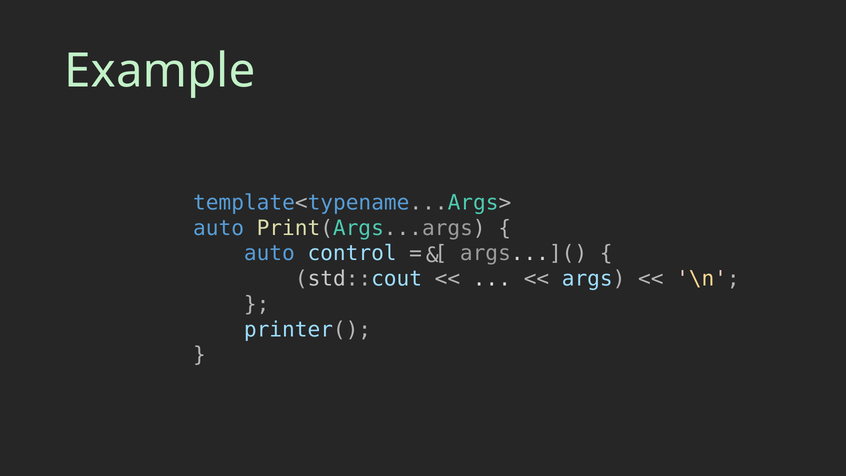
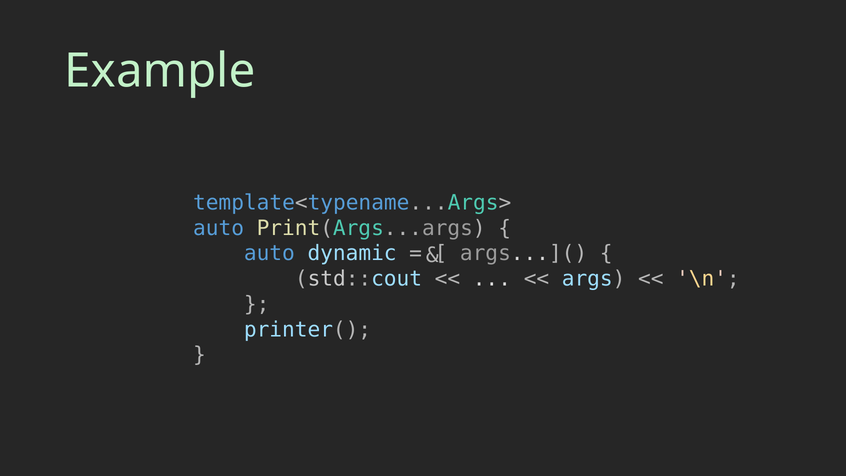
control: control -> dynamic (352, 253)
